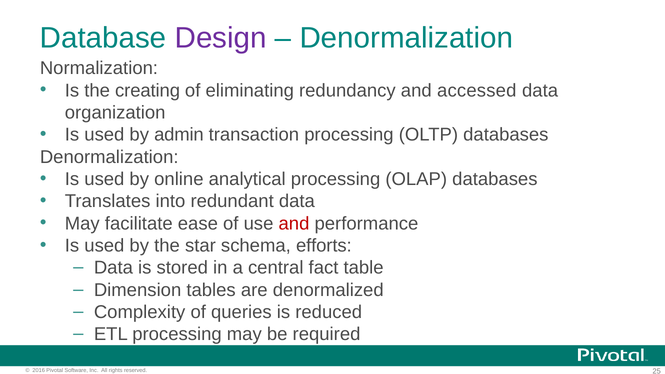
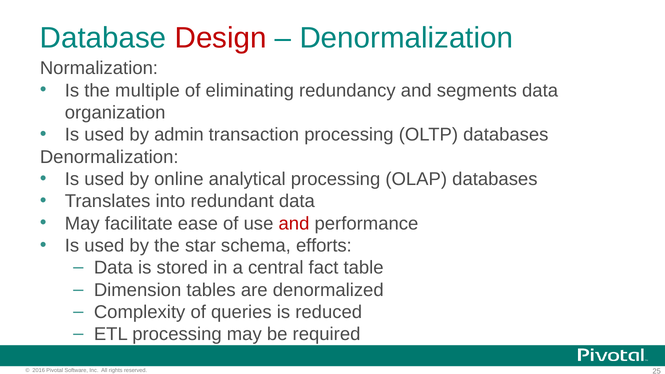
Design colour: purple -> red (221, 38)
creating: creating -> multiple (147, 90)
accessed: accessed -> segments (477, 90)
